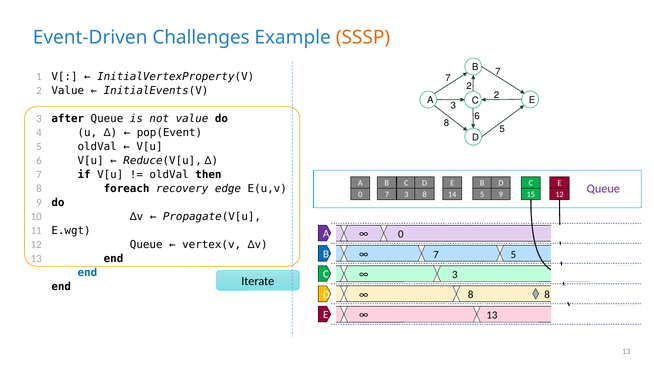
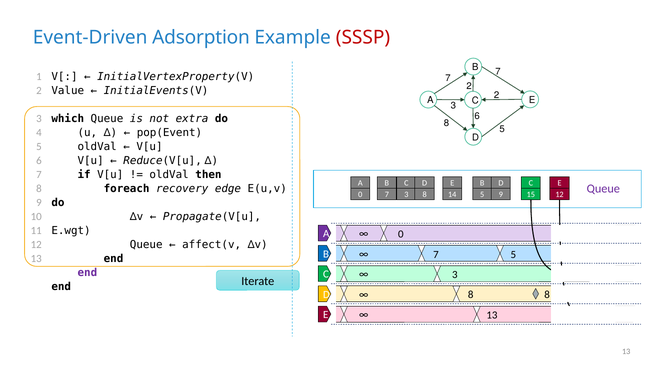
Challenges: Challenges -> Adsorption (201, 37)
SSSP colour: orange -> red (363, 37)
after: after -> which (68, 119)
not value: value -> extra (192, 119)
vertex(v: vertex(v -> affect(v (212, 244)
end colour: blue -> purple (87, 272)
